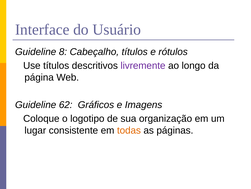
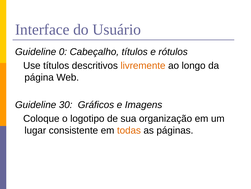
8: 8 -> 0 (63, 52)
livremente colour: purple -> orange (143, 65)
62: 62 -> 30 (66, 104)
